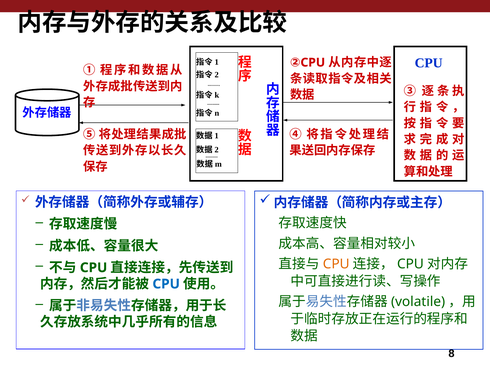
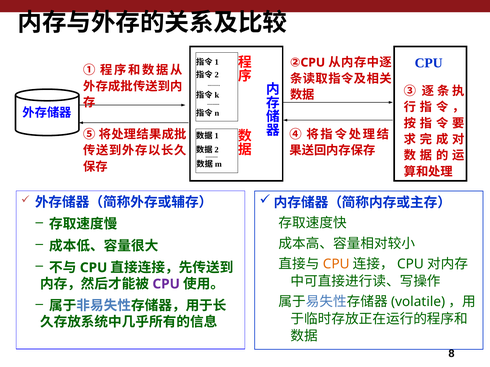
CPU colour: blue -> purple (166, 284)
